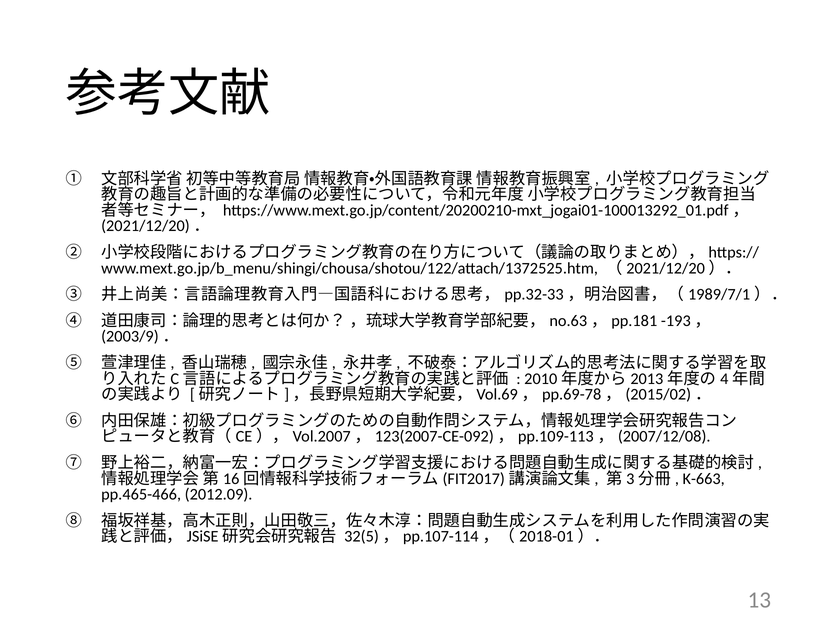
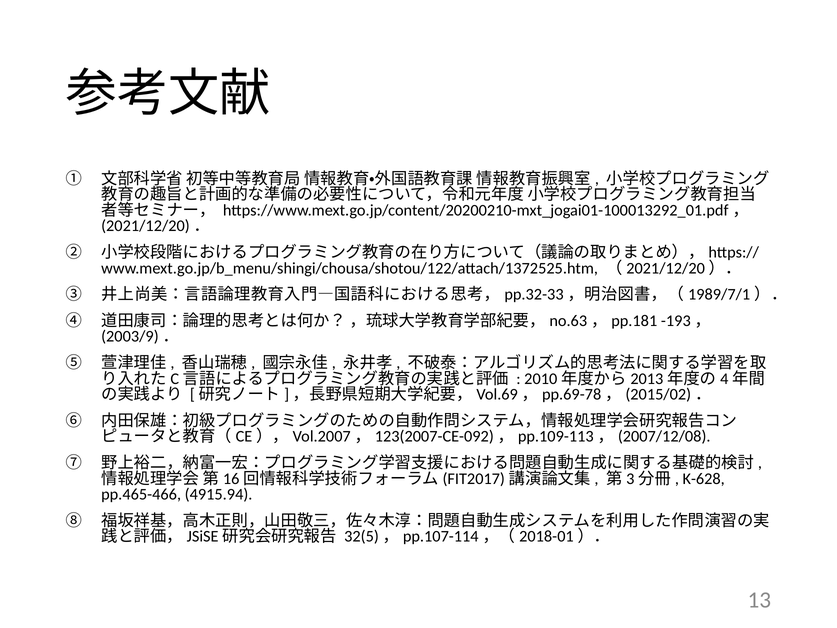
K-663: K-663 -> K-628 (704, 479)
2012.09: 2012.09 -> 4915.94 (219, 494)
